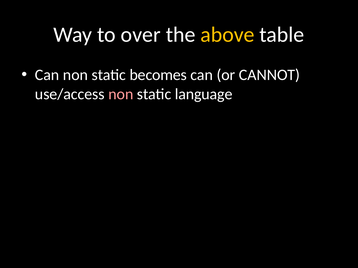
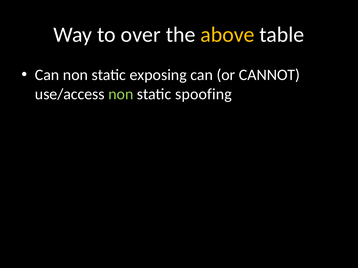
becomes: becomes -> exposing (158, 75)
non colour: pink -> light green (121, 94)
language: language -> spoofing (204, 94)
